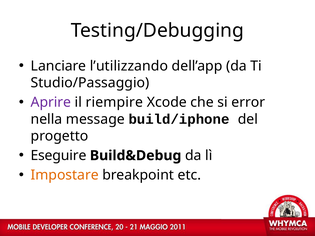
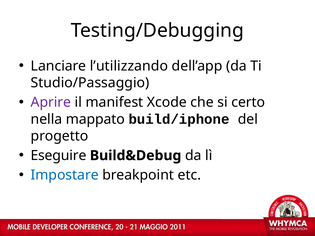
riempire: riempire -> manifest (114, 102)
error: error -> certo (248, 102)
message: message -> mappato (95, 119)
Impostare colour: orange -> blue (65, 175)
